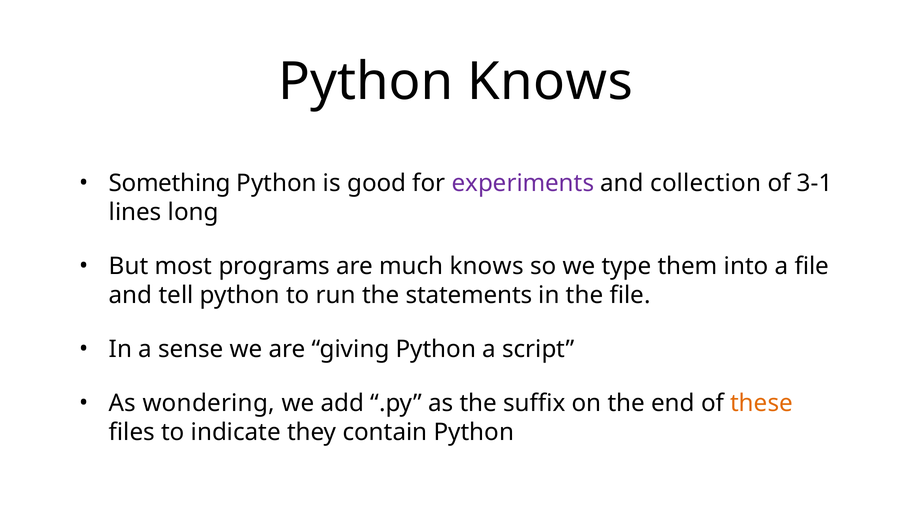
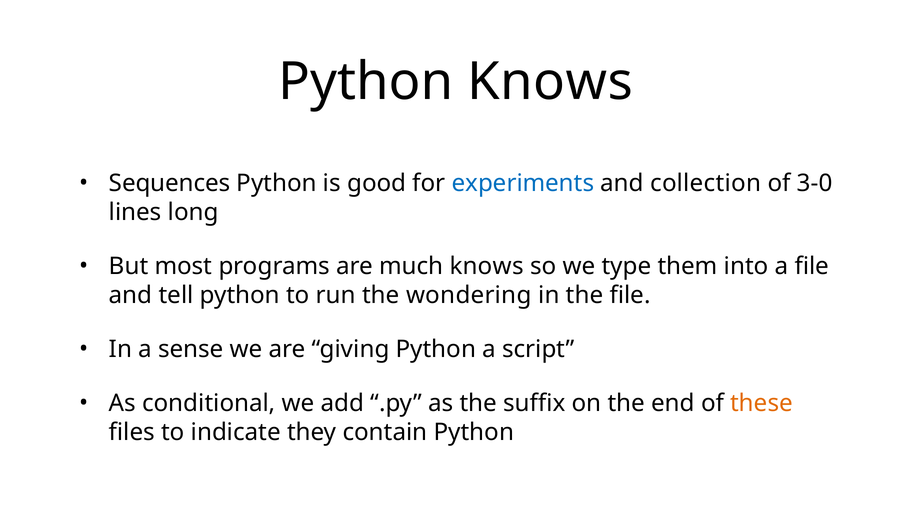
Something: Something -> Sequences (170, 183)
experiments colour: purple -> blue (523, 183)
3-1: 3-1 -> 3-0 (815, 183)
statements: statements -> wondering (469, 296)
wondering: wondering -> conditional (209, 404)
